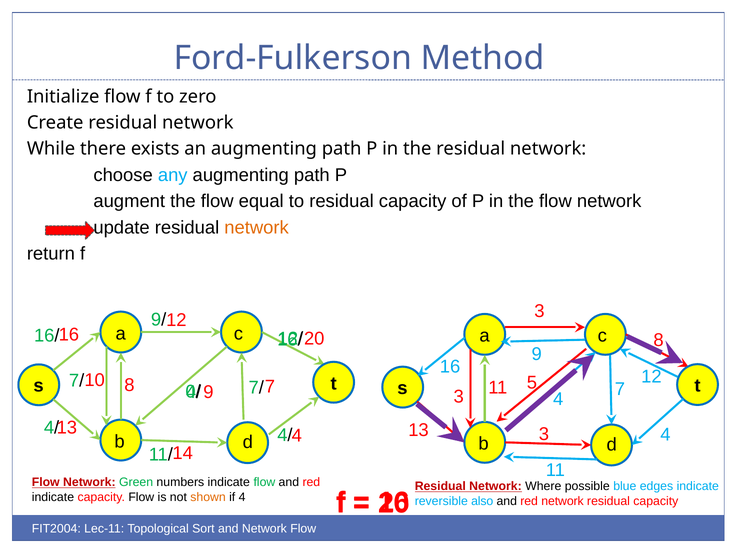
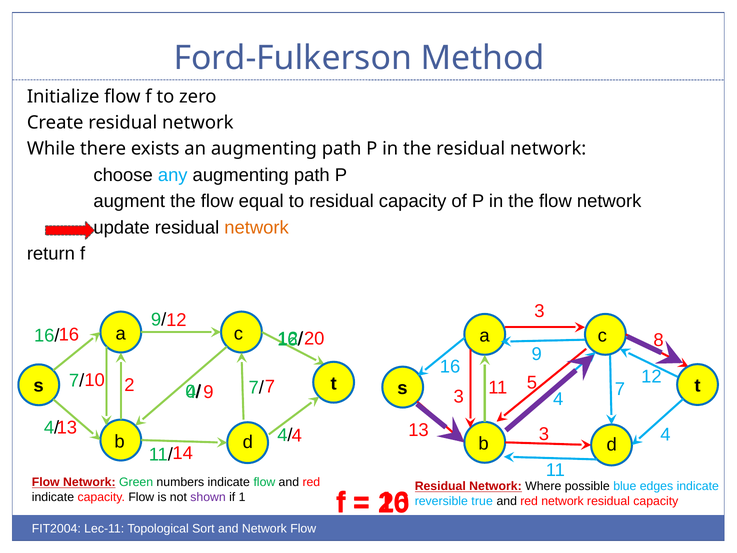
10 8: 8 -> 2 (129, 385)
shown colour: orange -> purple (208, 497)
if 4: 4 -> 1 (242, 497)
also: also -> true (482, 501)
